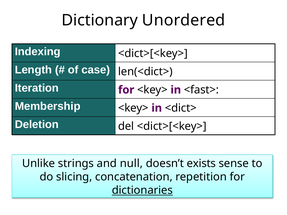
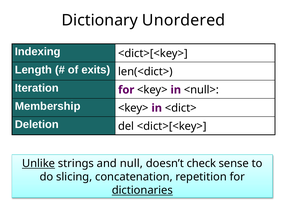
case: case -> exits (96, 70)
<fast>: <fast> -> <null> (201, 90)
Unlike underline: none -> present (39, 164)
exists: exists -> check (201, 164)
